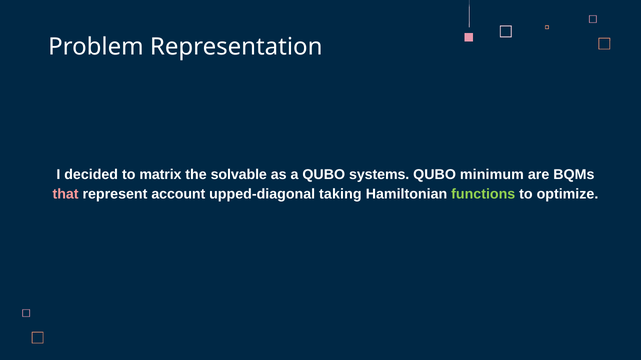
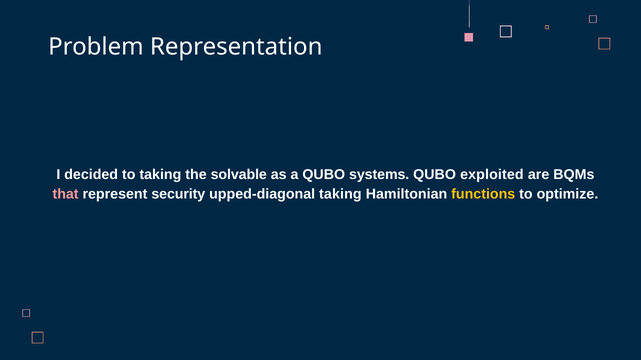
to matrix: matrix -> taking (160, 175)
minimum: minimum -> exploited (492, 175)
account: account -> security (178, 195)
functions colour: light green -> yellow (483, 195)
